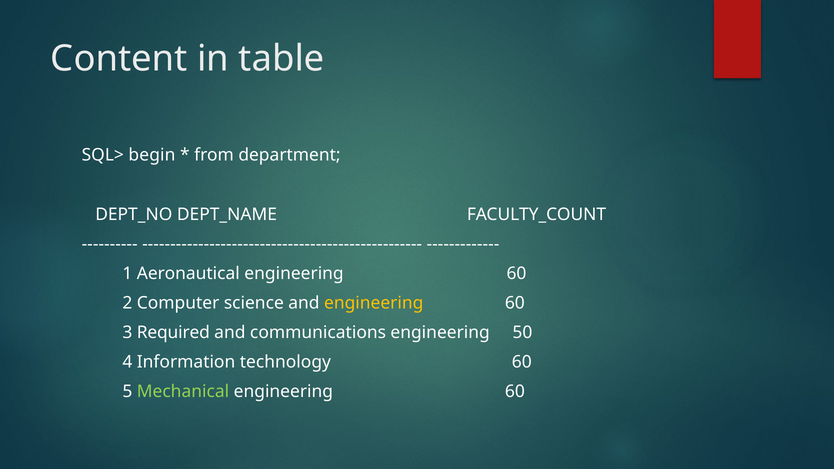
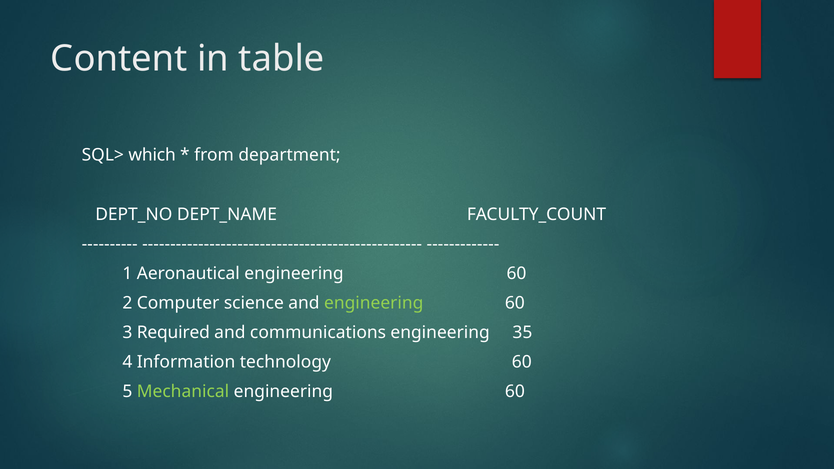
begin: begin -> which (152, 155)
engineering colour: yellow -> light green (374, 303)
50: 50 -> 35 (522, 333)
